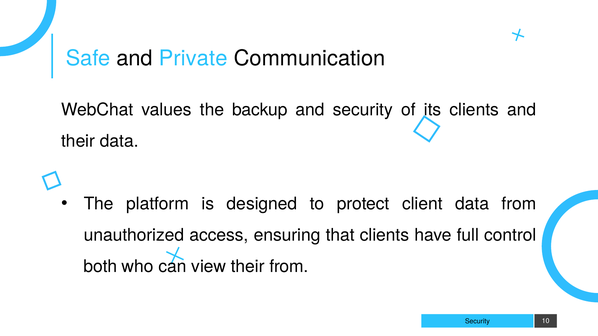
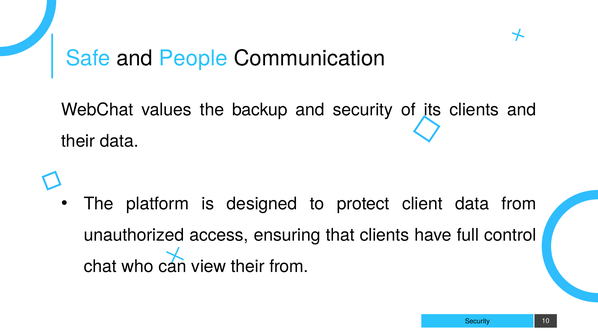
Private: Private -> People (193, 58)
both: both -> chat (100, 267)
